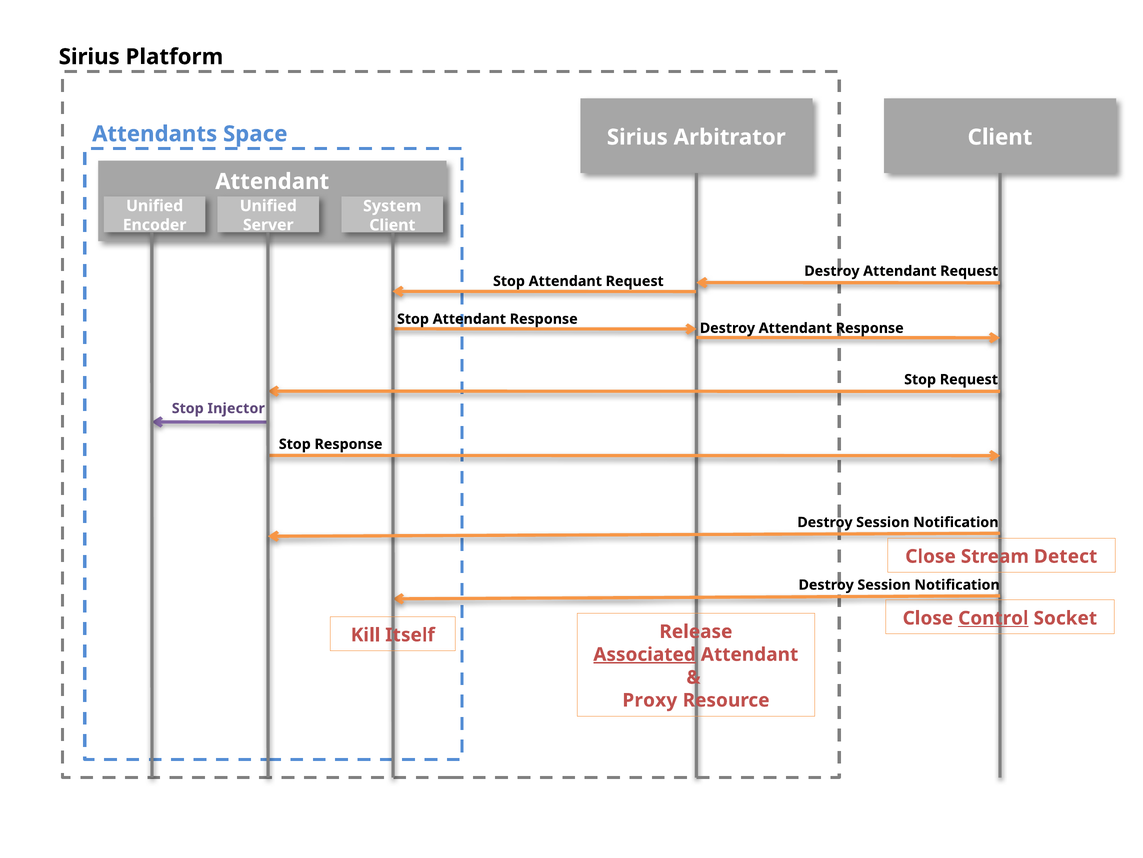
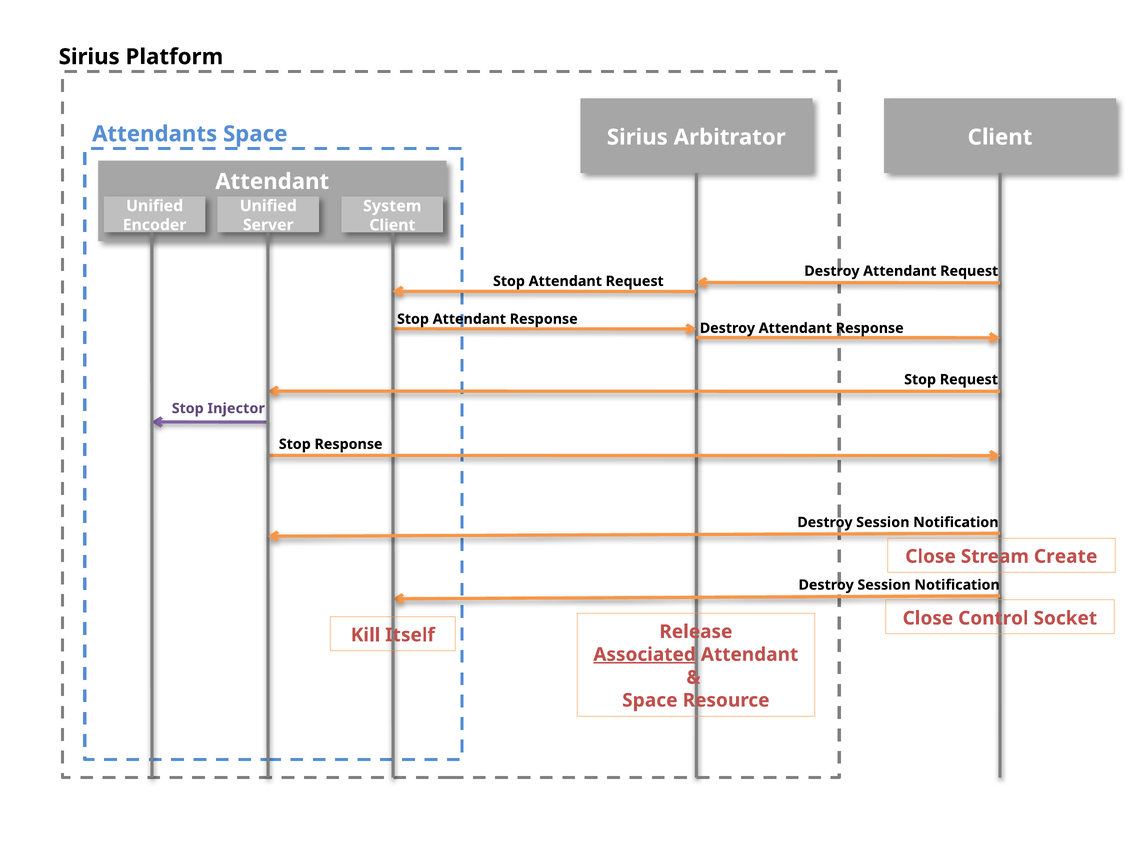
Detect: Detect -> Create (1066, 556)
Control underline: present -> none (993, 618)
Proxy: Proxy -> Space (650, 700)
